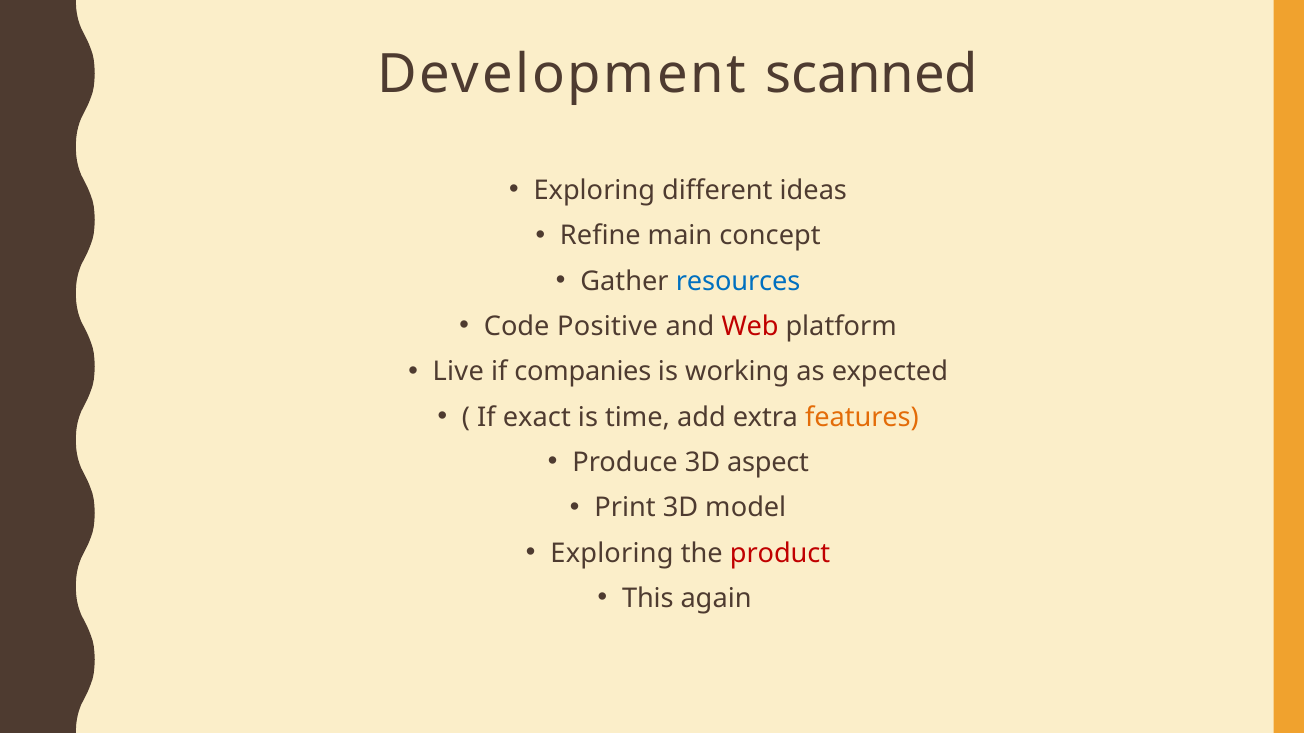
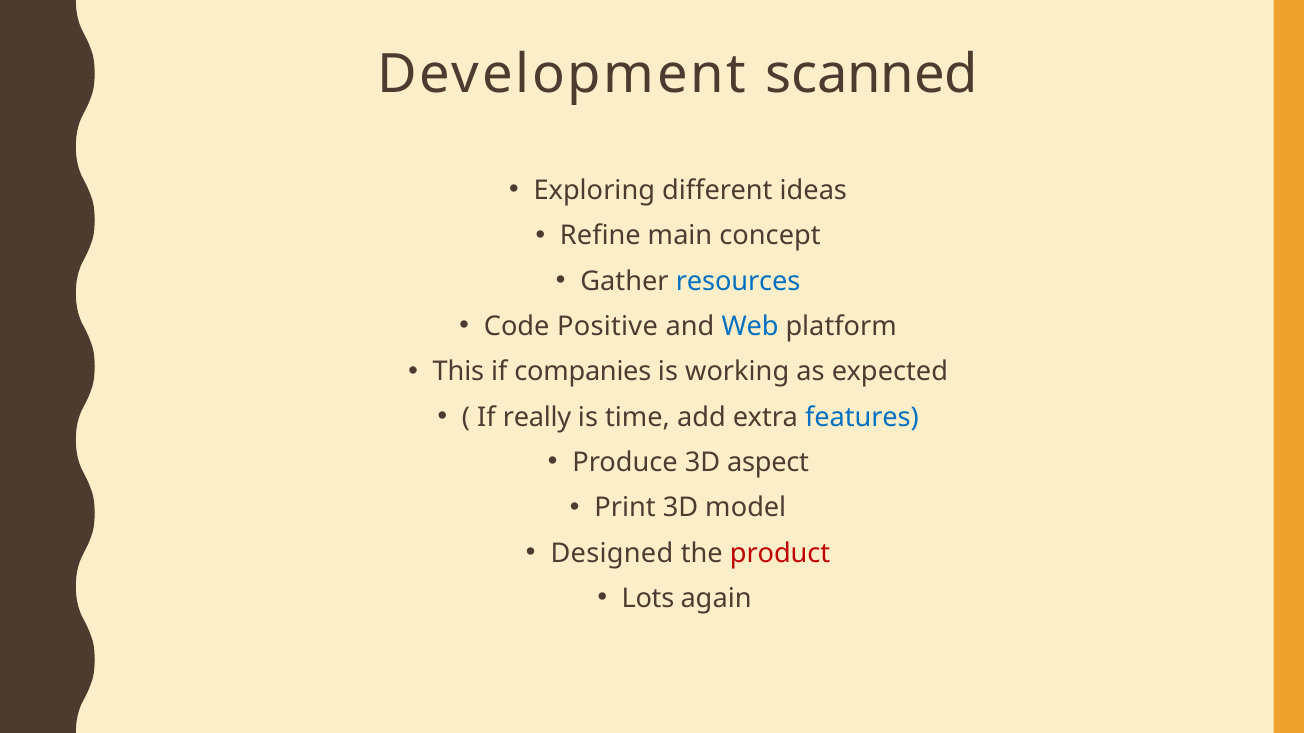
Web colour: red -> blue (750, 327)
Live: Live -> This (458, 372)
exact: exact -> really (537, 417)
features colour: orange -> blue (862, 417)
Exploring: Exploring -> Designed (612, 553)
This: This -> Lots (648, 599)
